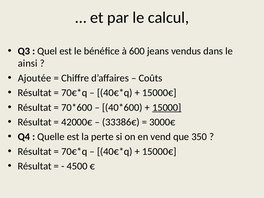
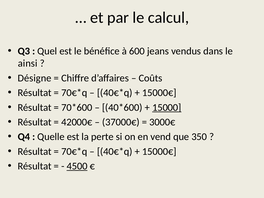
Ajoutée: Ajoutée -> Désigne (35, 78)
33386€: 33386€ -> 37000€ (121, 122)
4500 underline: none -> present (77, 166)
